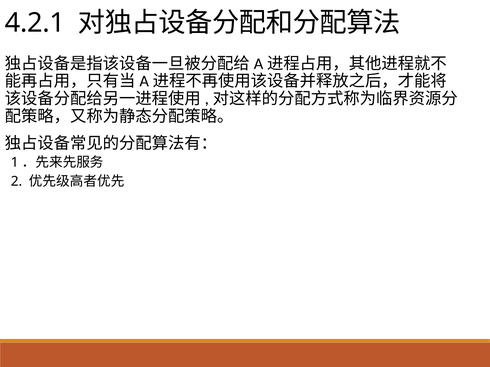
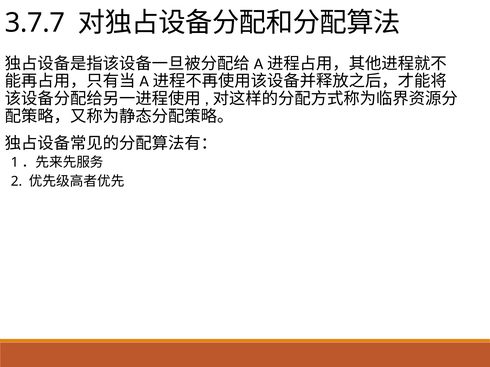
4.2.1: 4.2.1 -> 3.7.7 (35, 23)
